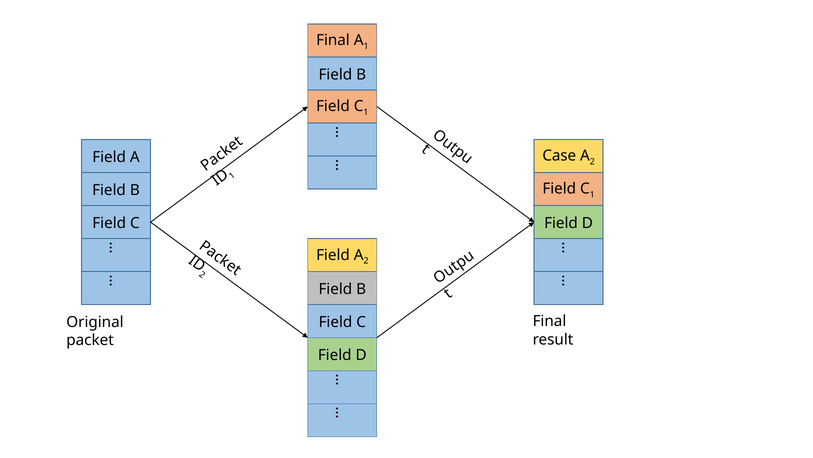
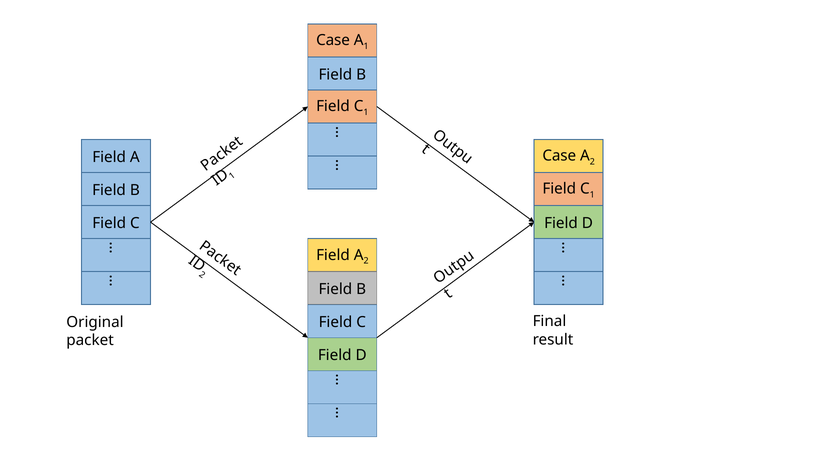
Final: Final -> Case (333, 40)
